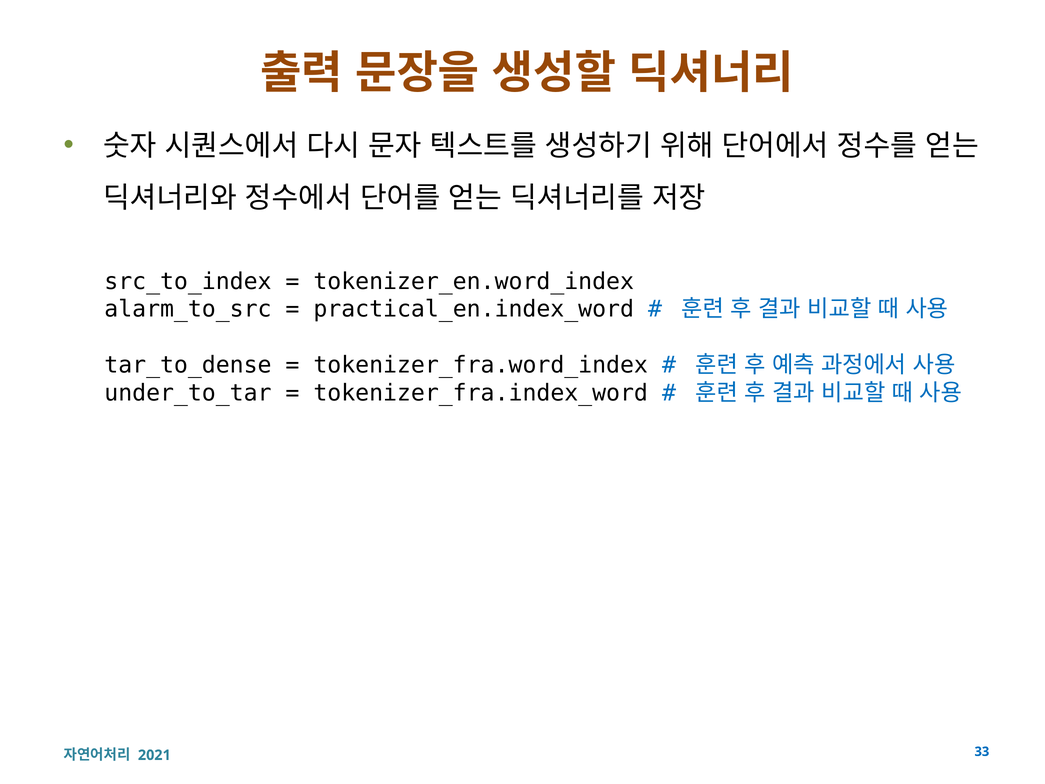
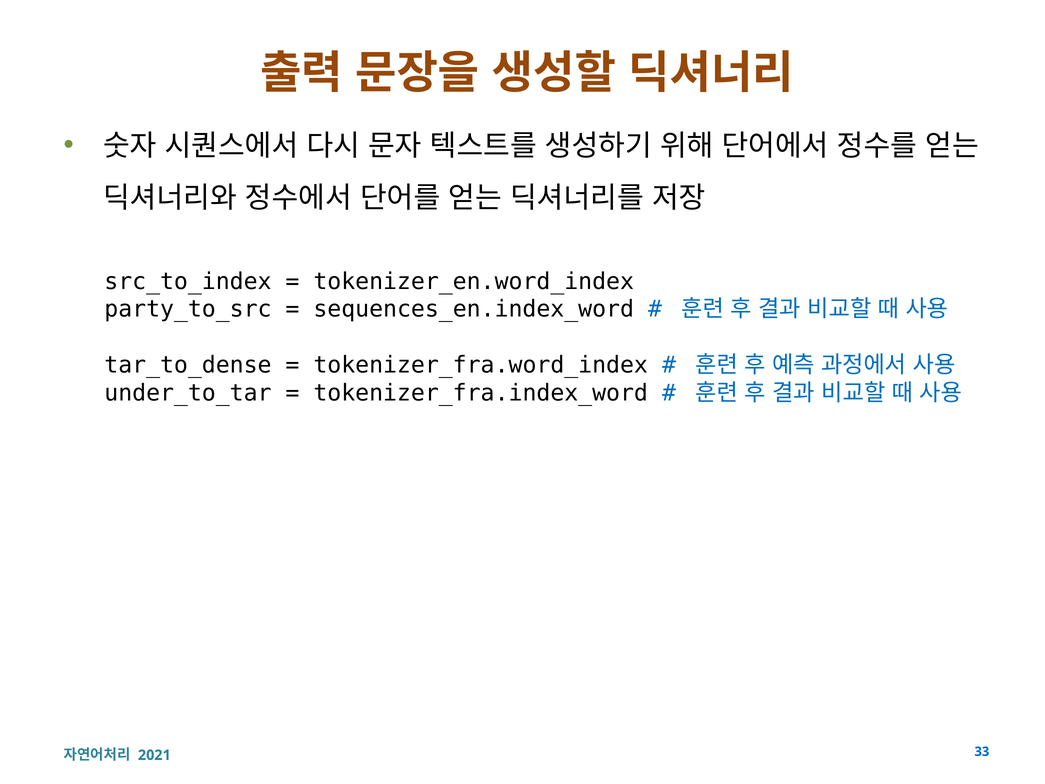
alarm_to_src: alarm_to_src -> party_to_src (188, 309)
practical_en.index_word: practical_en.index_word -> sequences_en.index_word (474, 309)
